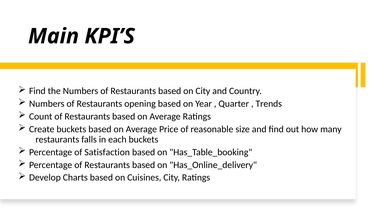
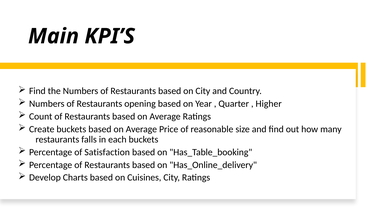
Trends: Trends -> Higher (269, 103)
